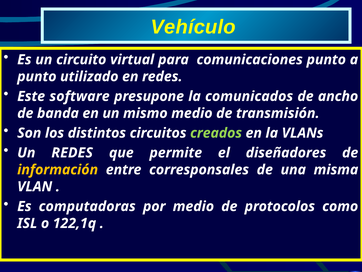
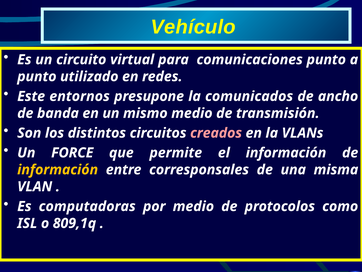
software: software -> entornos (80, 96)
creados colour: light green -> pink (216, 133)
Un REDES: REDES -> FORCE (72, 152)
el diseñadores: diseñadores -> información (286, 152)
122,1q: 122,1q -> 809,1q (74, 223)
